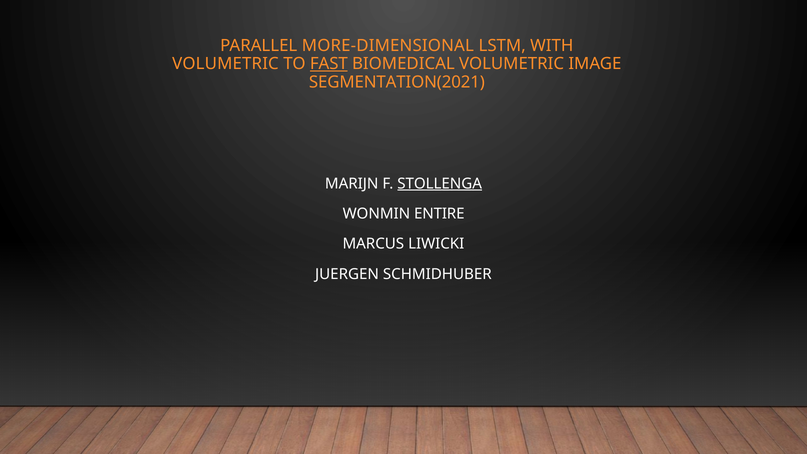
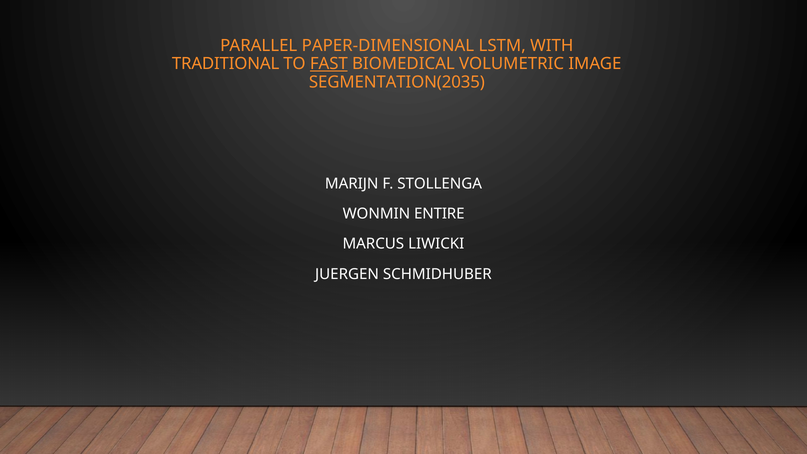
MORE-DIMENSIONAL: MORE-DIMENSIONAL -> PAPER-DIMENSIONAL (388, 46)
VOLUMETRIC: VOLUMETRIC -> TRADITIONAL (226, 64)
SEGMENTATION(2021: SEGMENTATION(2021 -> SEGMENTATION(2035 (397, 82)
STOLLENGA underline: present -> none (440, 184)
